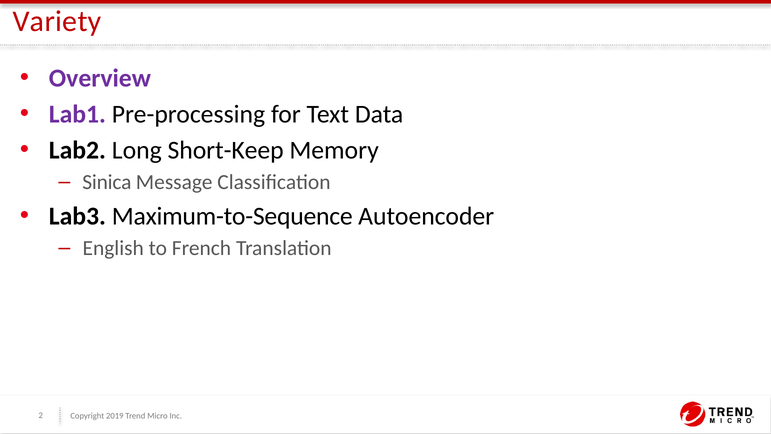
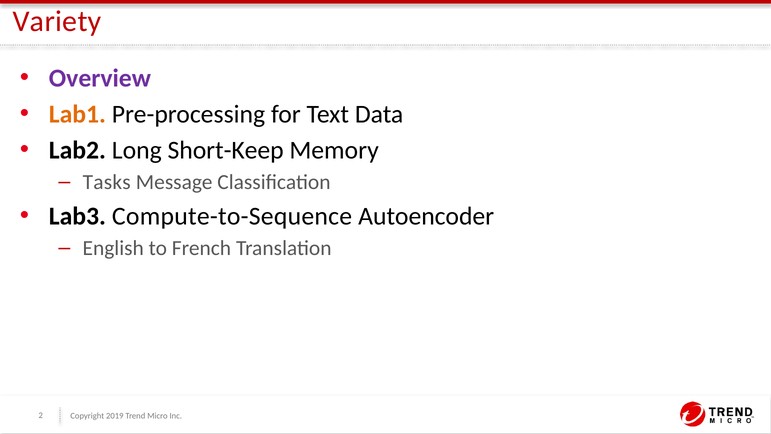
Lab1 colour: purple -> orange (77, 114)
Sinica: Sinica -> Tasks (107, 182)
Maximum-to-Sequence: Maximum-to-Sequence -> Compute-to-Sequence (232, 216)
